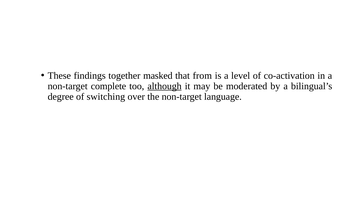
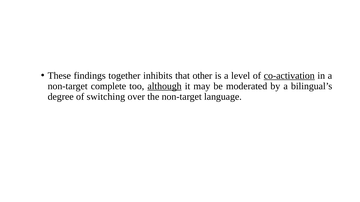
masked: masked -> inhibits (158, 76)
from: from -> other (202, 76)
co-activation underline: none -> present (289, 76)
